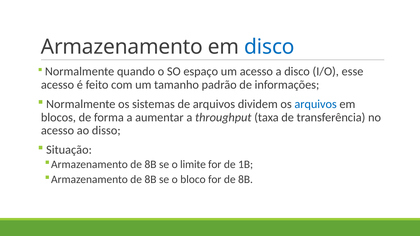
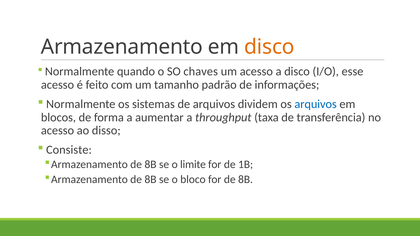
disco colour: blue -> orange (269, 47)
espaço: espaço -> chaves (201, 72)
Situação: Situação -> Consiste (69, 150)
